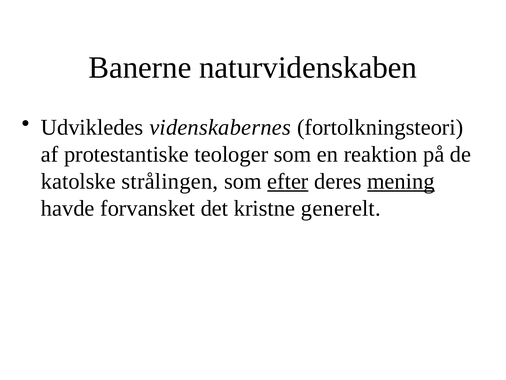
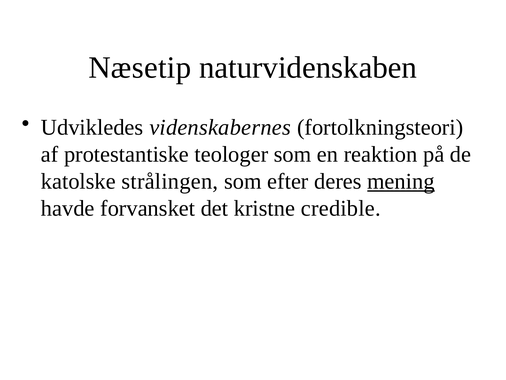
Banerne: Banerne -> Næsetip (140, 68)
efter underline: present -> none (288, 181)
generelt: generelt -> credible (341, 208)
